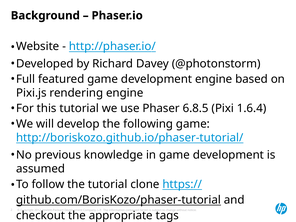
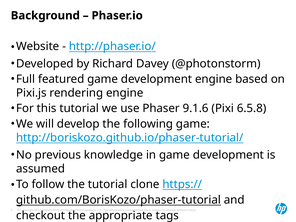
6.8.5: 6.8.5 -> 9.1.6 (196, 108)
1.6.4: 1.6.4 -> 6.5.8 (252, 108)
